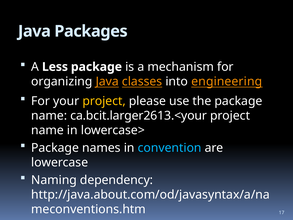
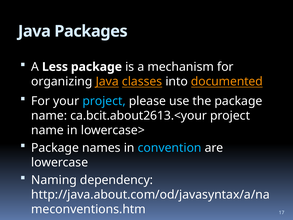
engineering: engineering -> documented (227, 81)
project colour: yellow -> light blue (104, 101)
ca.bcit.larger2613.<your: ca.bcit.larger2613.<your -> ca.bcit.about2613.<your (139, 116)
